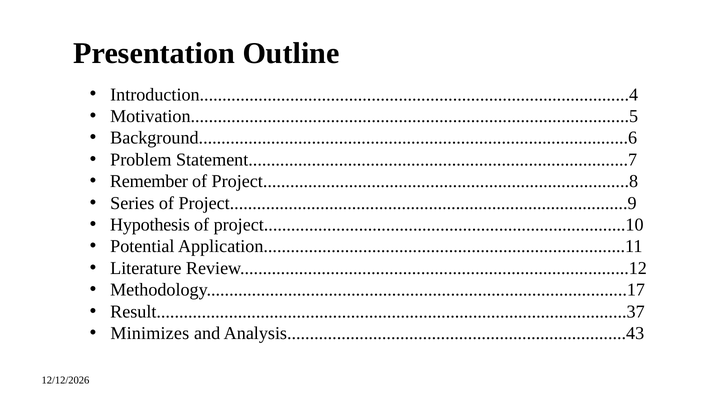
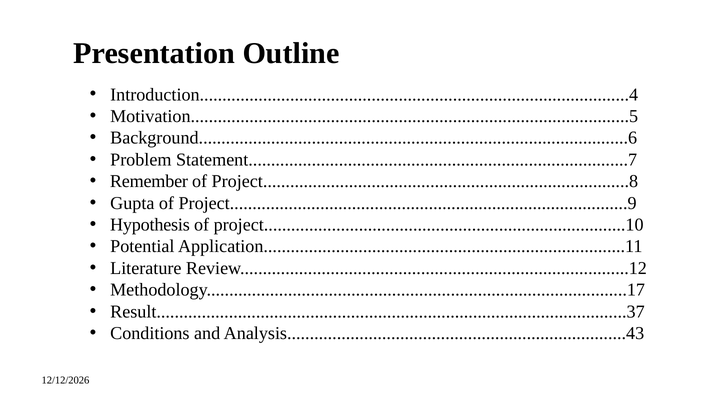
Series: Series -> Gupta (132, 203)
Minimizes: Minimizes -> Conditions (150, 334)
